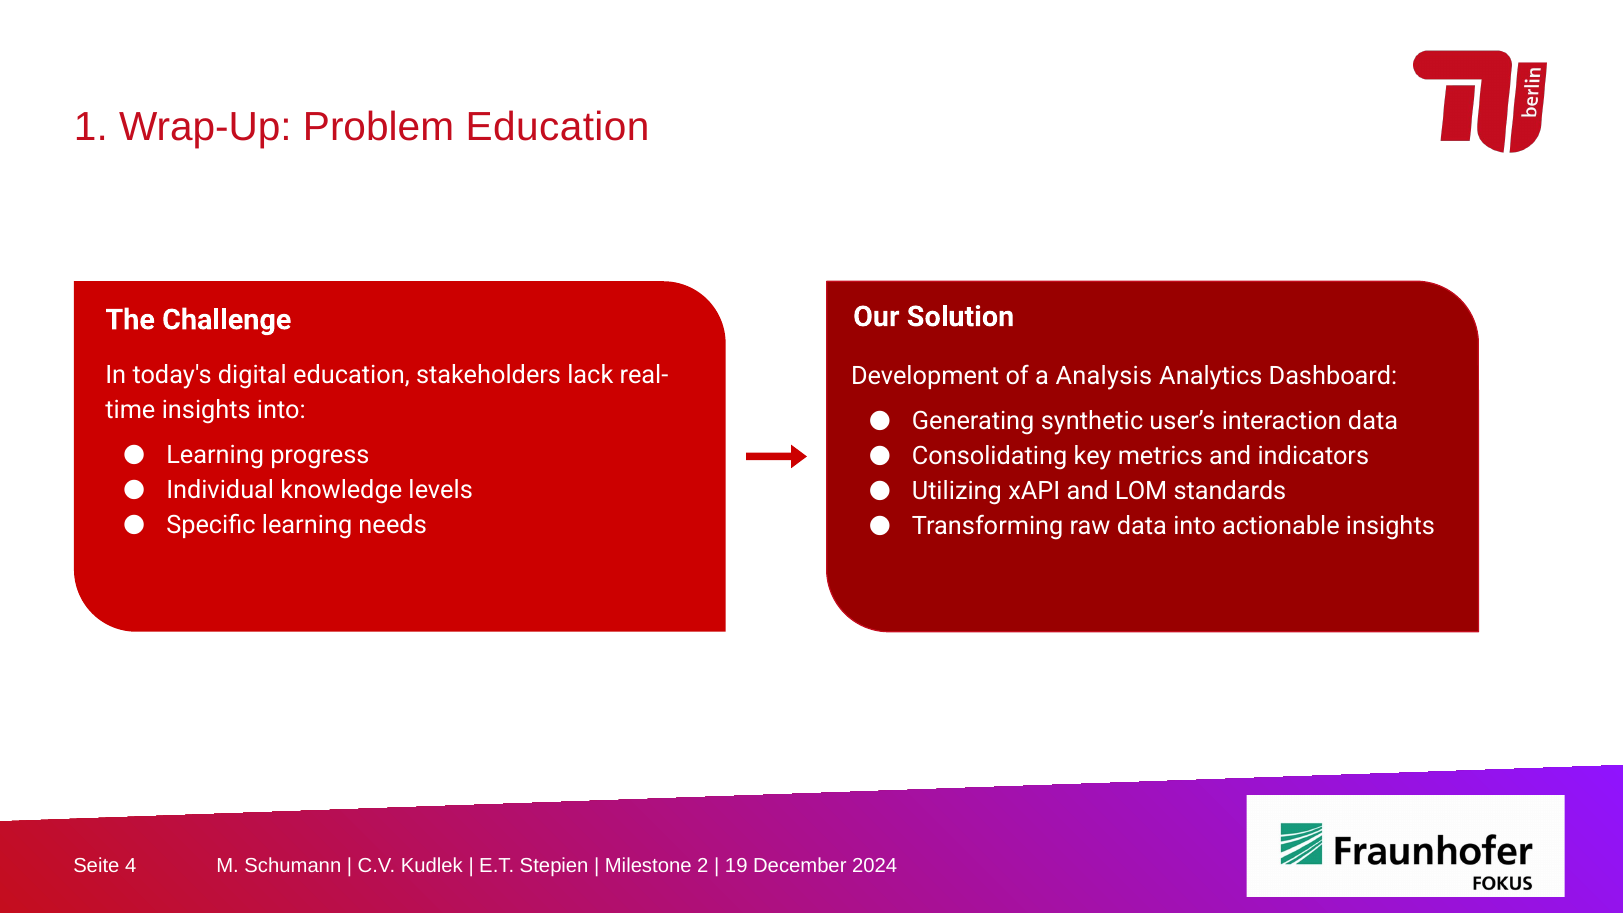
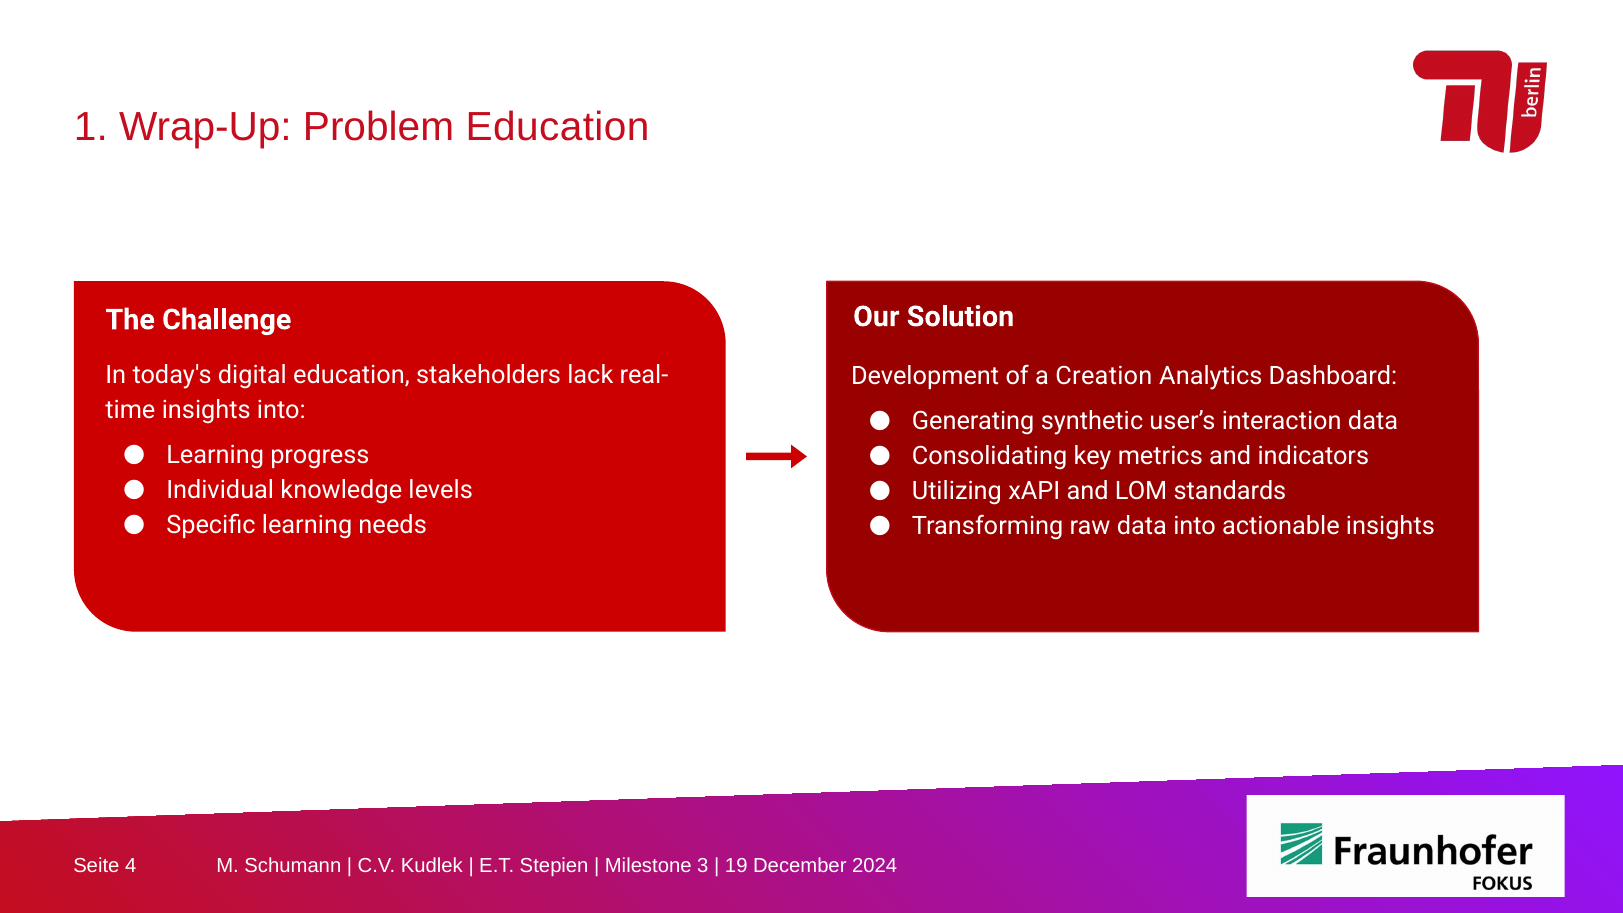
Analysis: Analysis -> Creation (1104, 376)
2: 2 -> 3 (703, 866)
